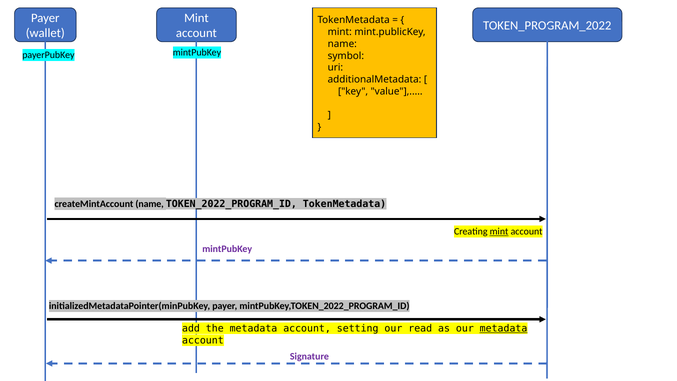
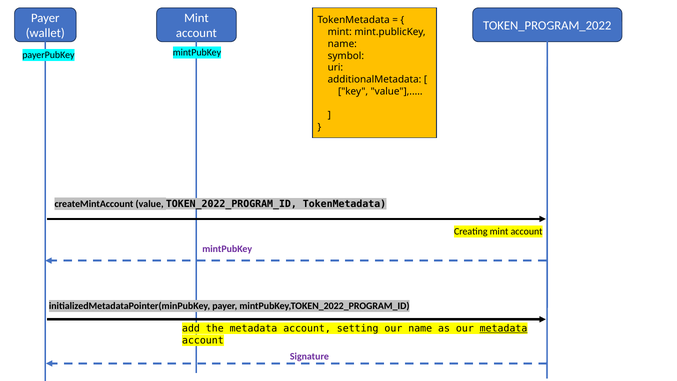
createMintAccount name: name -> value (150, 204)
mint underline: present -> none (499, 232)
our read: read -> name (420, 328)
